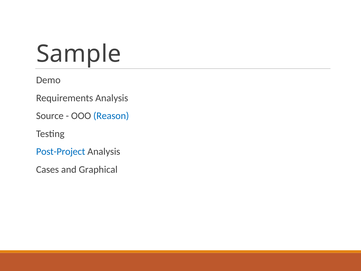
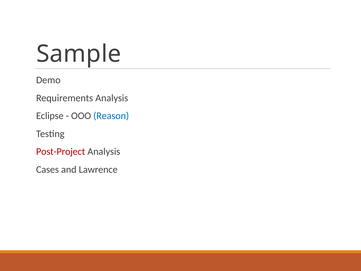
Source: Source -> Eclipse (50, 116)
Post-Project colour: blue -> red (61, 151)
Graphical: Graphical -> Lawrence (98, 169)
